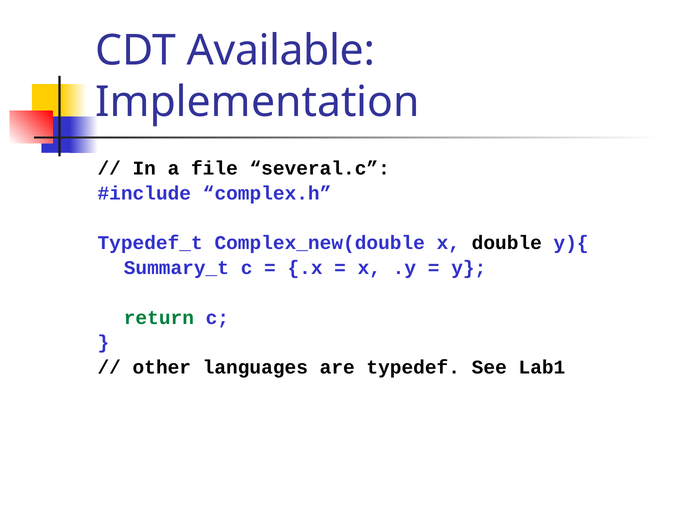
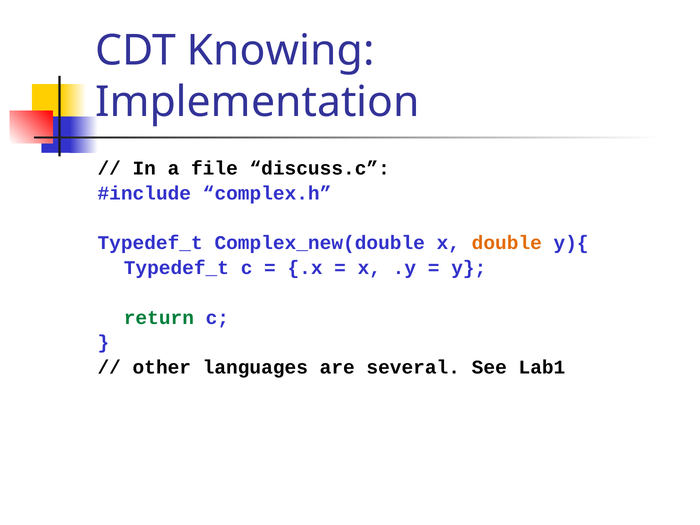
Available: Available -> Knowing (281, 51)
several.c: several.c -> discuss.c (320, 168)
double colour: black -> orange (507, 243)
Summary_t: Summary_t -> Typedef_t (176, 268)
typedef: typedef -> several (413, 367)
